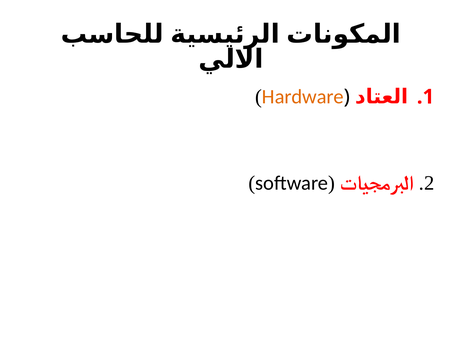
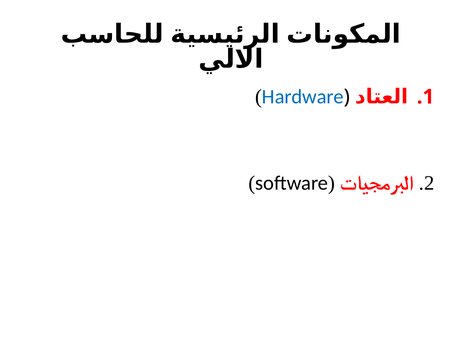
Hardware colour: orange -> blue (303, 97)
